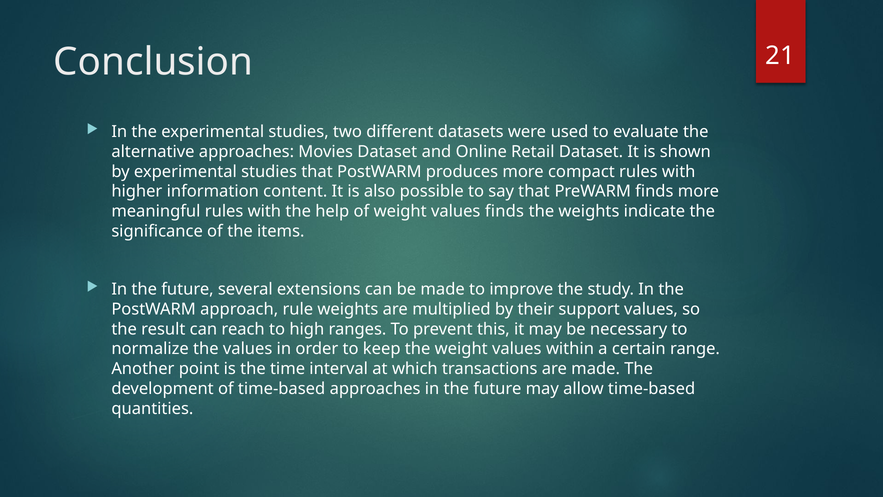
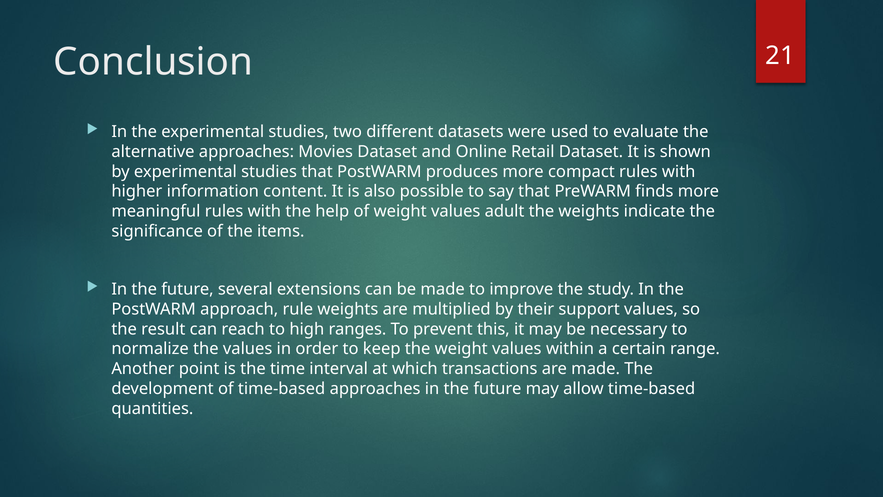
values finds: finds -> adult (505, 211)
